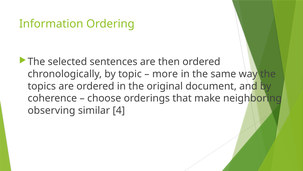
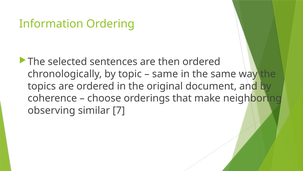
more: more -> same (165, 74)
4: 4 -> 7 (119, 110)
